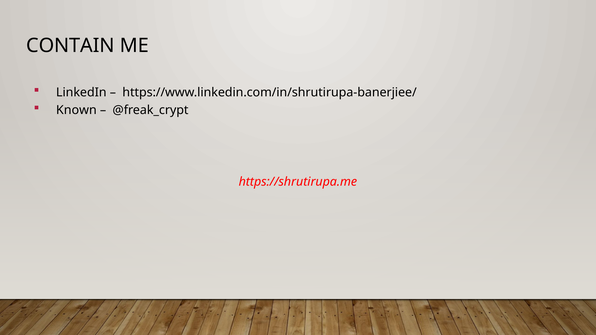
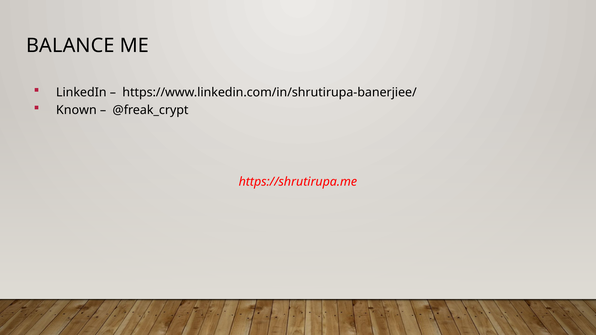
CONTAIN: CONTAIN -> BALANCE (70, 46)
